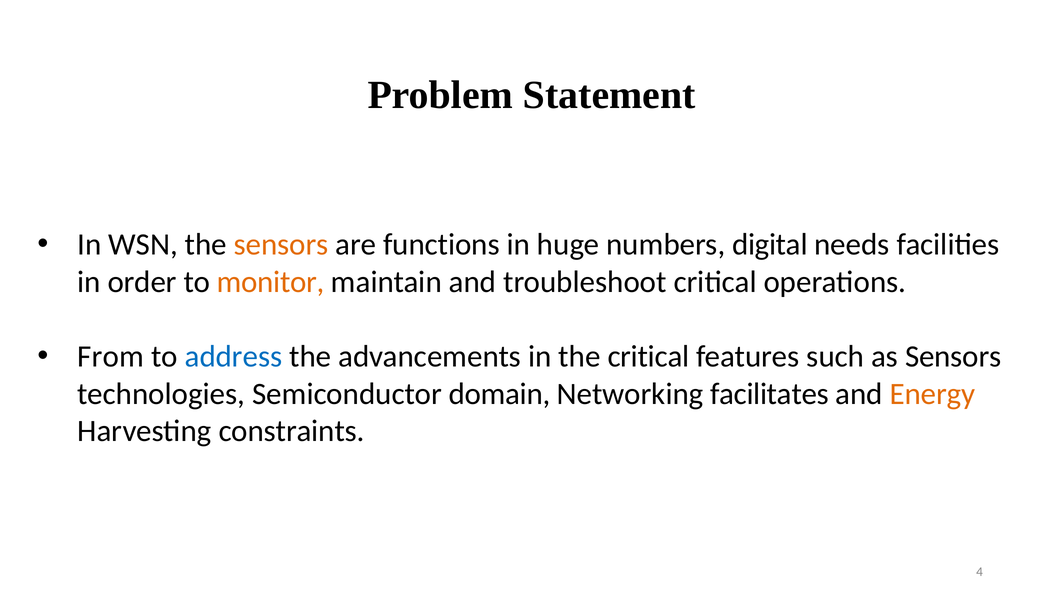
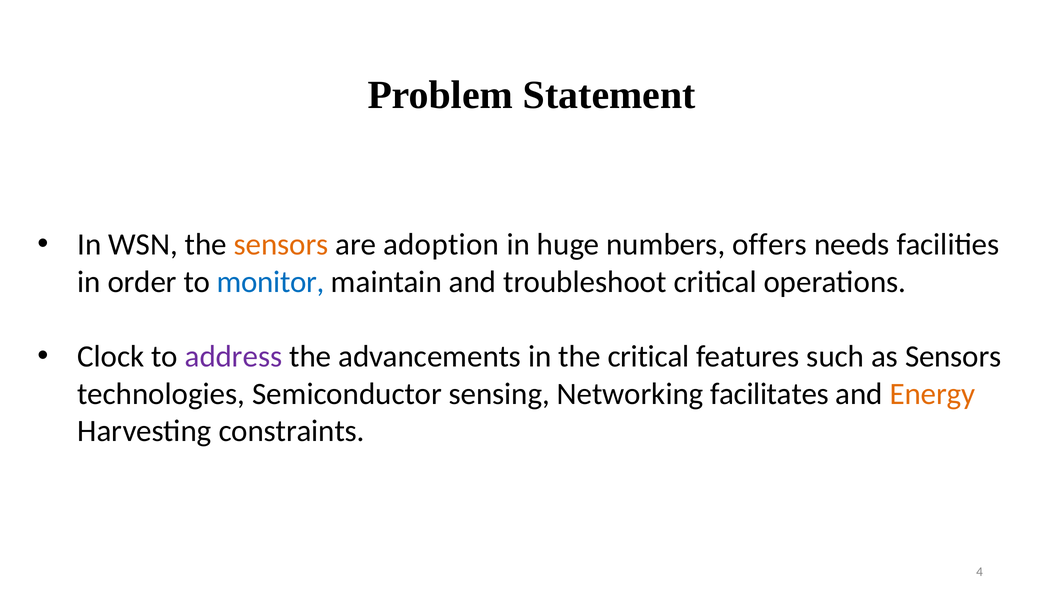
functions: functions -> adoption (441, 244)
digital: digital -> offers (770, 244)
monitor colour: orange -> blue (271, 282)
From: From -> Clock (111, 356)
address colour: blue -> purple (234, 356)
domain: domain -> sensing (499, 393)
